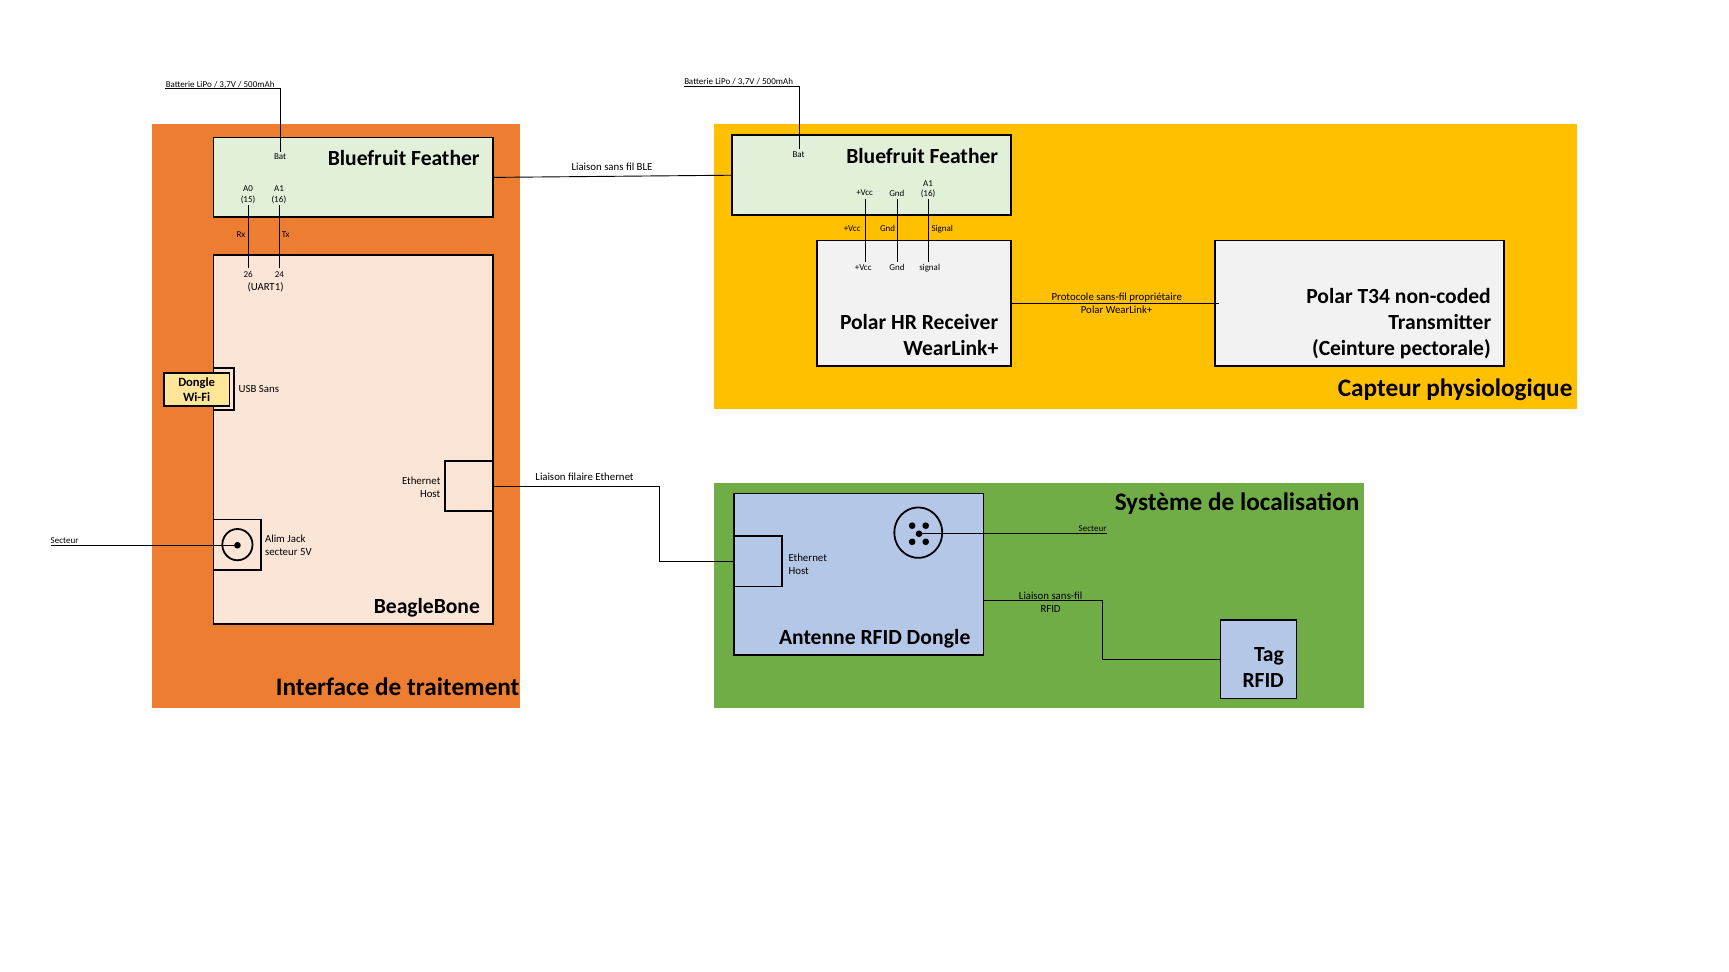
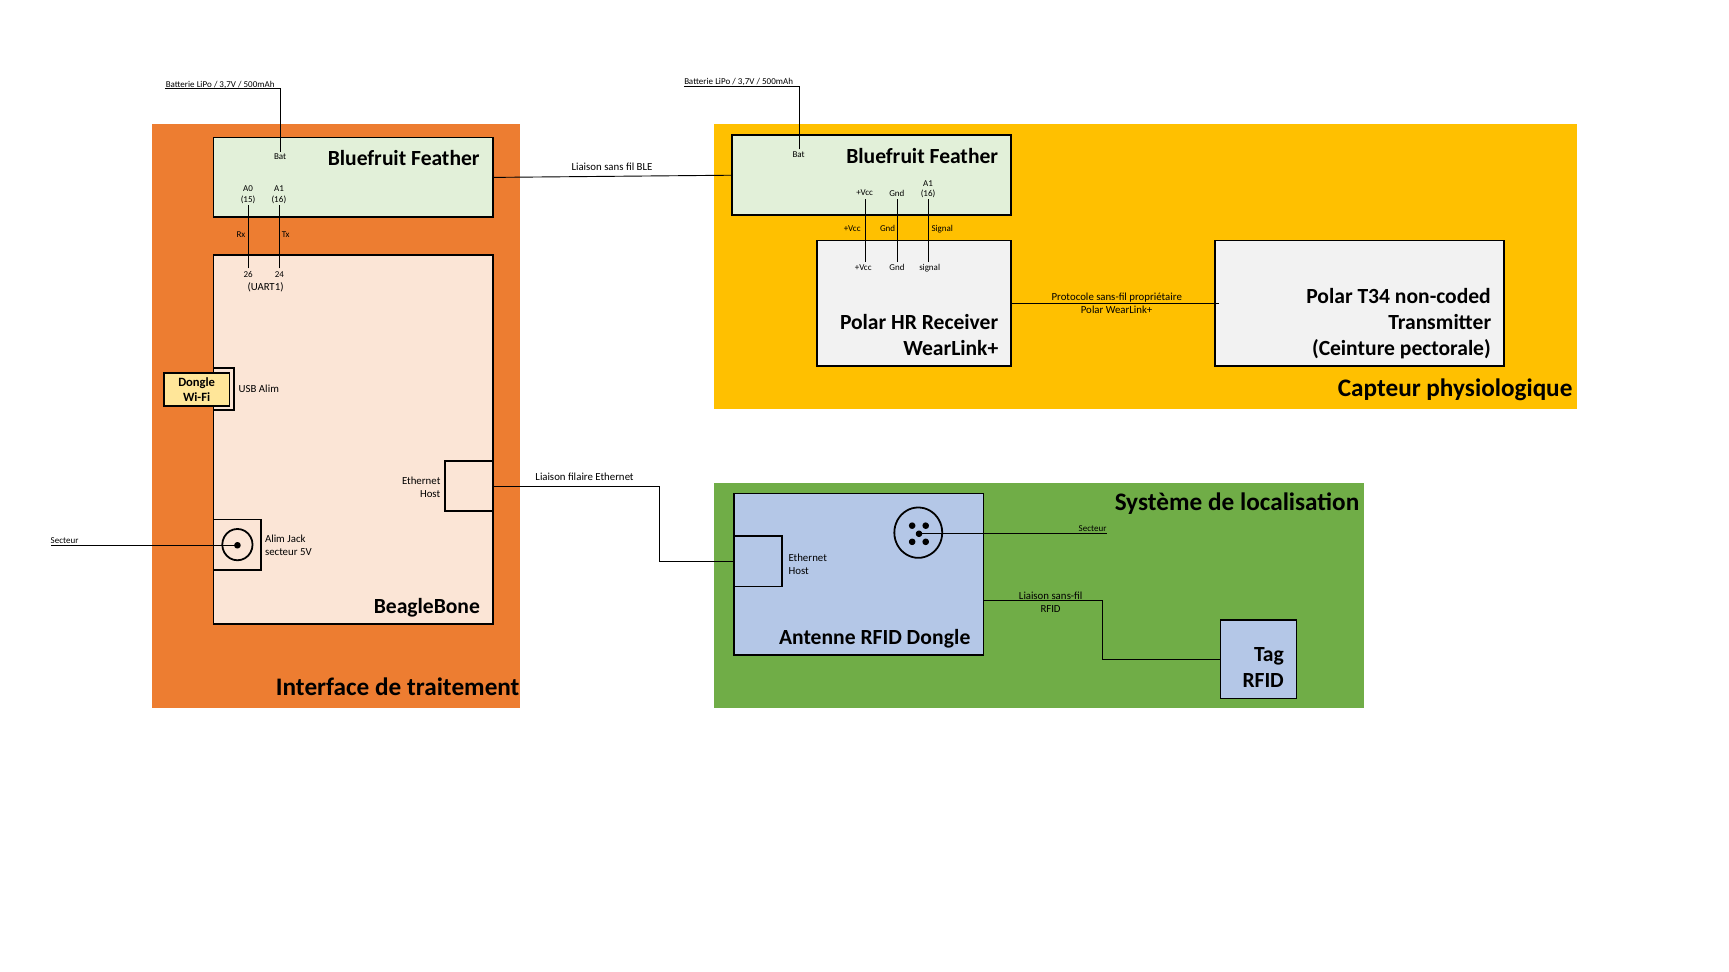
USB Sans: Sans -> Alim (269, 389)
